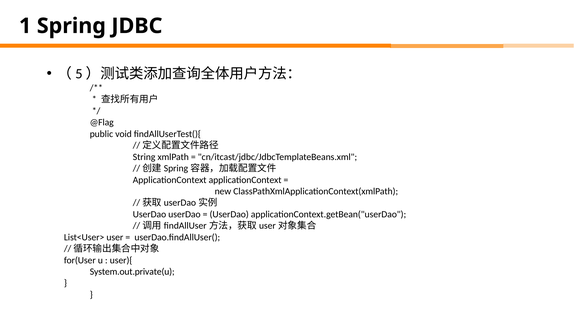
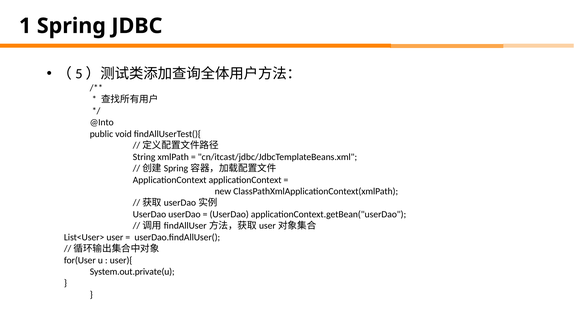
@Flag: @Flag -> @Into (102, 122)
